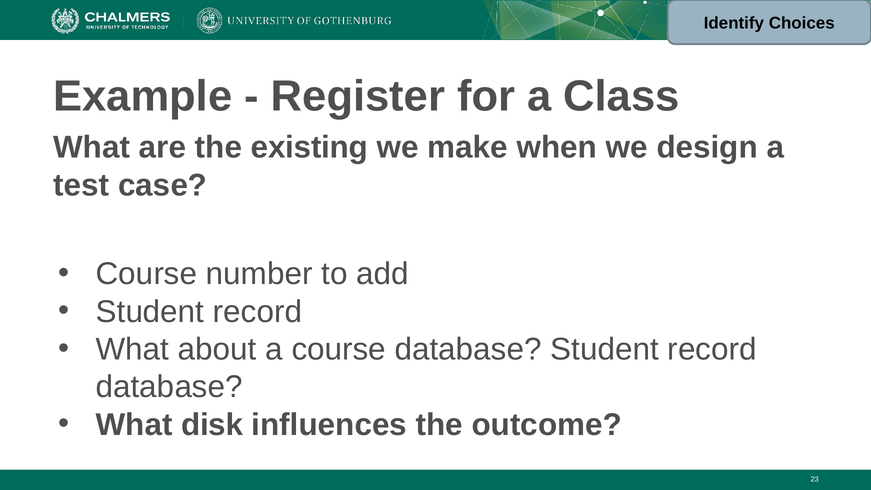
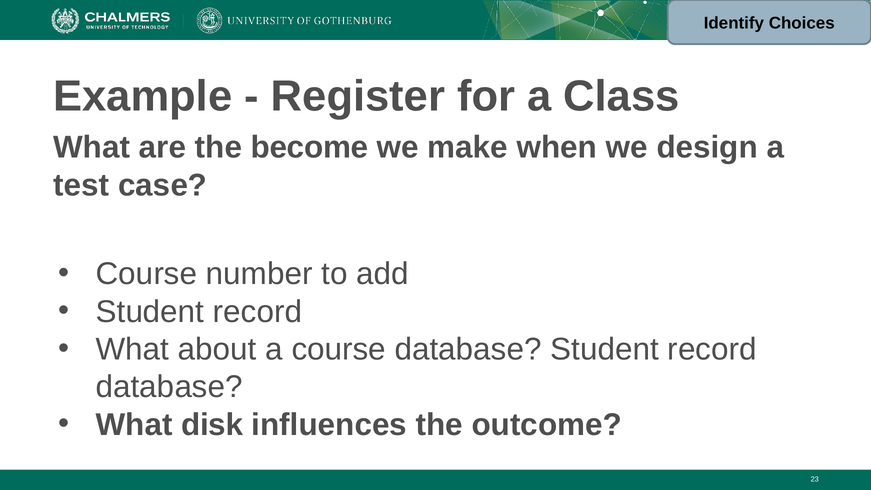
existing: existing -> become (310, 148)
